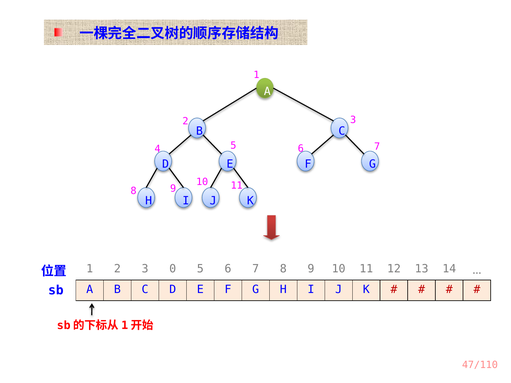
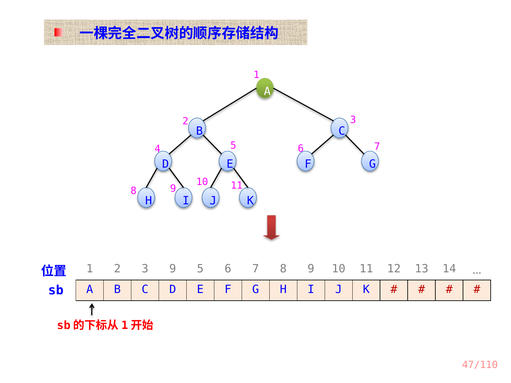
3 0: 0 -> 9 (173, 269)
